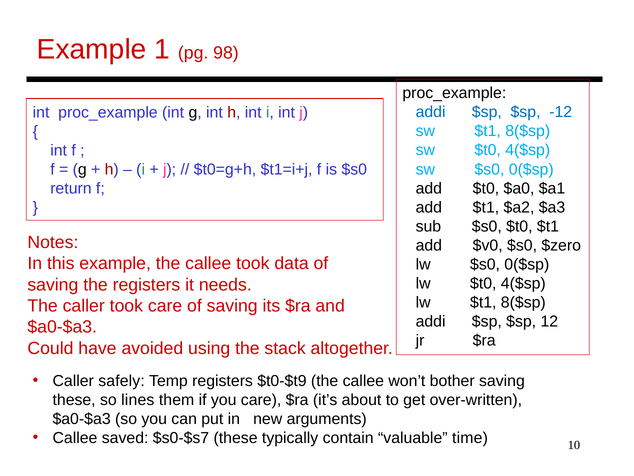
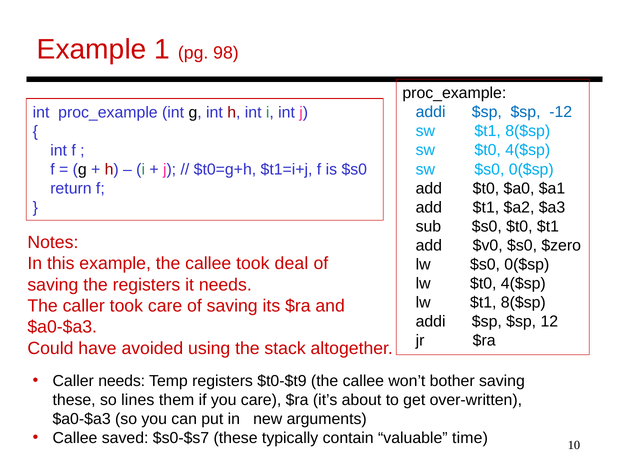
data: data -> deal (291, 263)
Caller safely: safely -> needs (122, 380)
